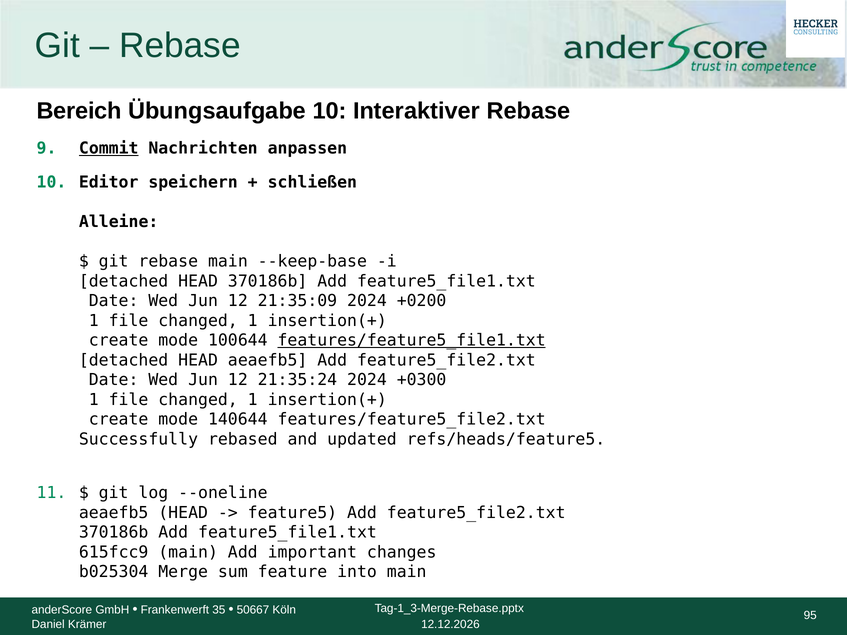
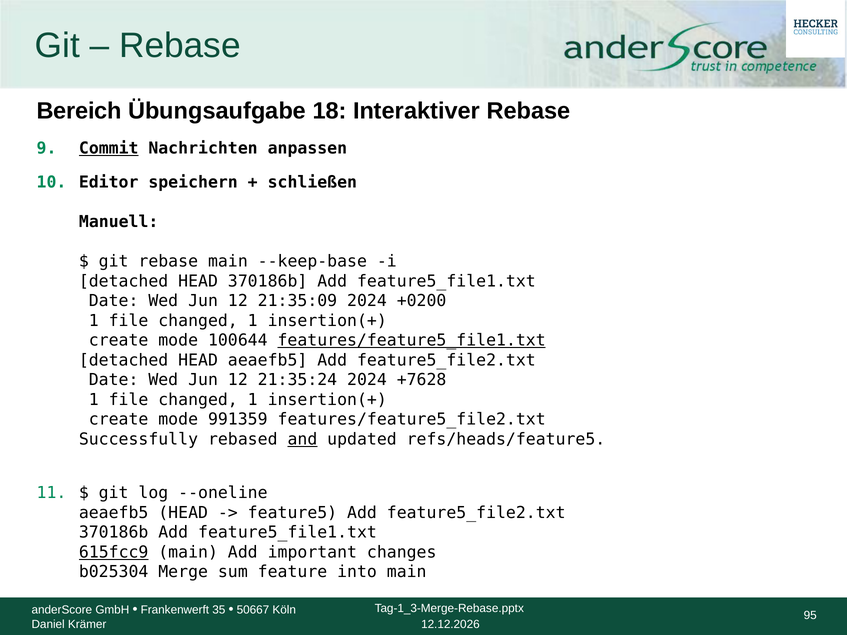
Übungsaufgabe 10: 10 -> 18 (330, 111)
Alleine: Alleine -> Manuell (119, 222)
+0300: +0300 -> +7628 (422, 380)
140644: 140644 -> 991359 (238, 420)
and underline: none -> present (302, 439)
615fcc9 underline: none -> present (114, 552)
